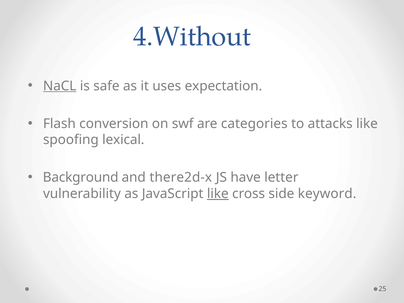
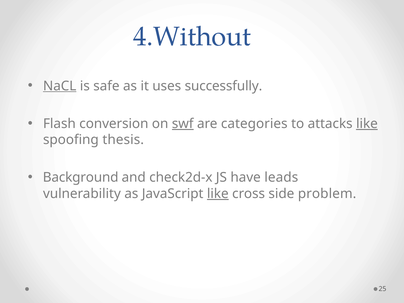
expectation: expectation -> successfully (223, 86)
swf underline: none -> present (183, 124)
like underline: none -> present (367, 124)
lexical: lexical -> thesis (123, 140)
there2d-x: there2d-x -> check2d-x (181, 177)
letter: letter -> leads (281, 177)
keyword: keyword -> problem (327, 194)
